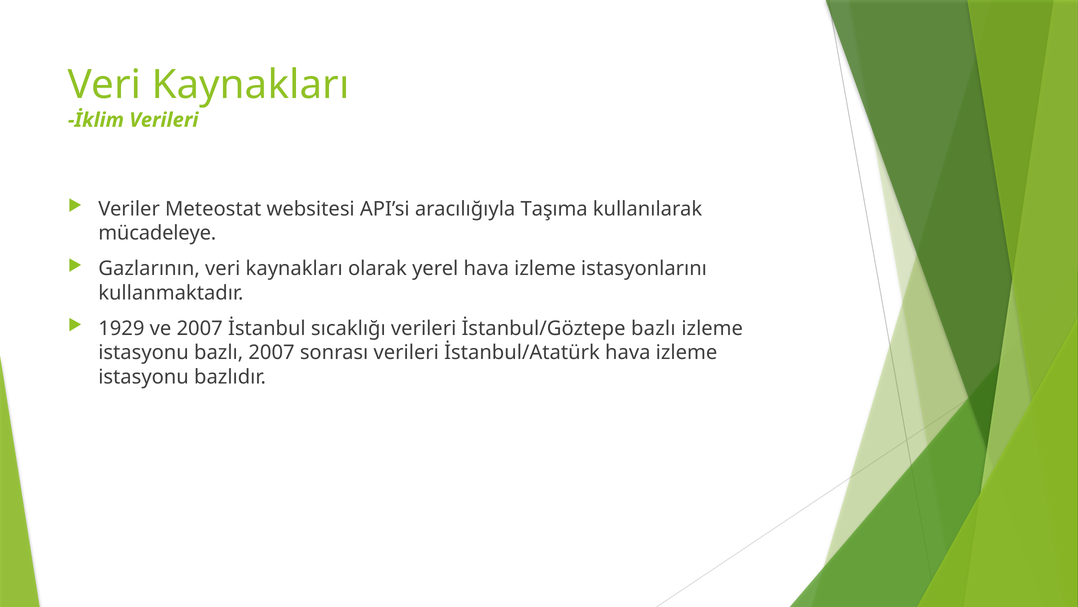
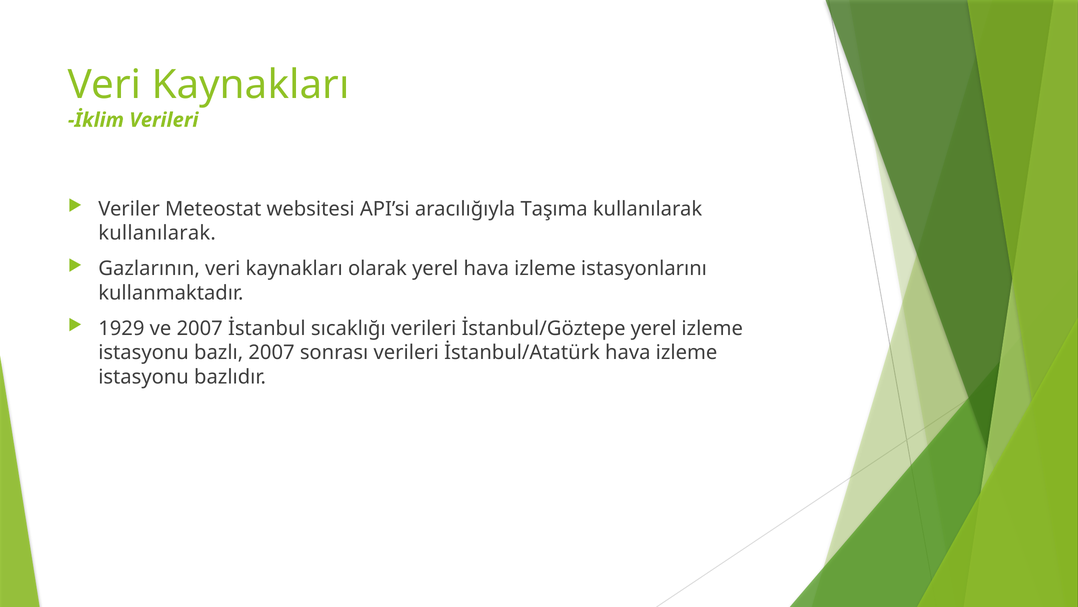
mücadeleye: mücadeleye -> kullanılarak (157, 233)
İstanbul/Göztepe bazlı: bazlı -> yerel (654, 328)
